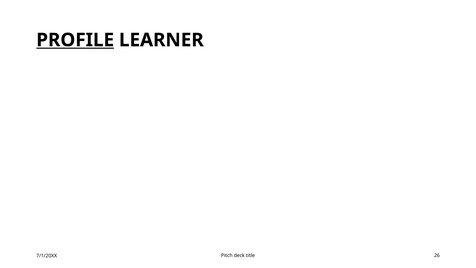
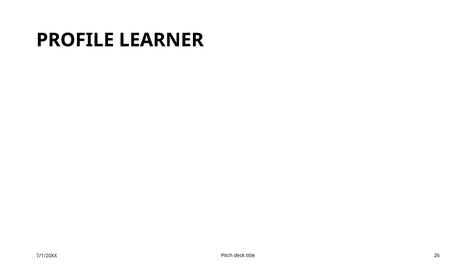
PROFILE underline: present -> none (75, 40)
